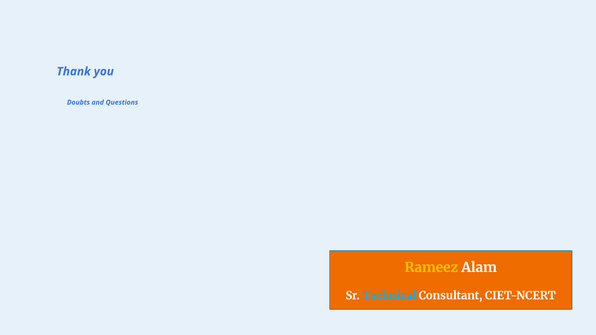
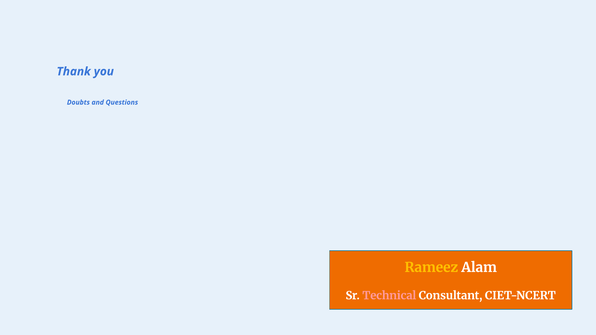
Technical colour: light blue -> pink (389, 296)
